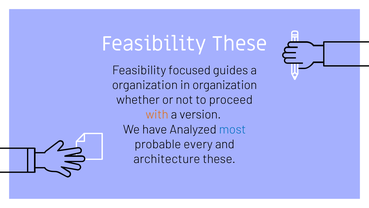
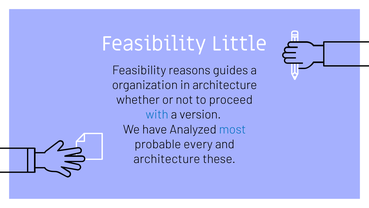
Feasibility These: These -> Little (240, 44)
focused: focused -> reasons (190, 70)
in organization: organization -> architecture (225, 85)
with colour: orange -> blue (157, 114)
